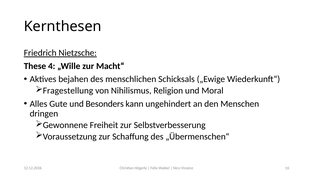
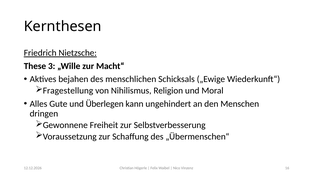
4: 4 -> 3 (52, 66)
Besonders: Besonders -> Überlegen (105, 104)
